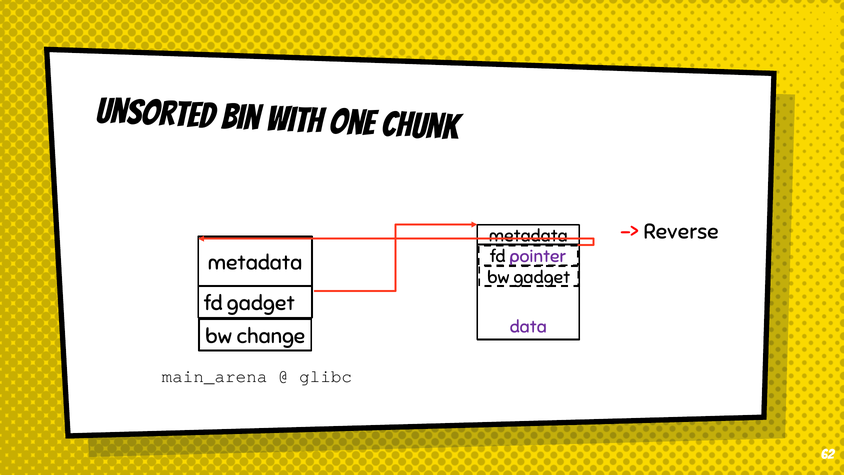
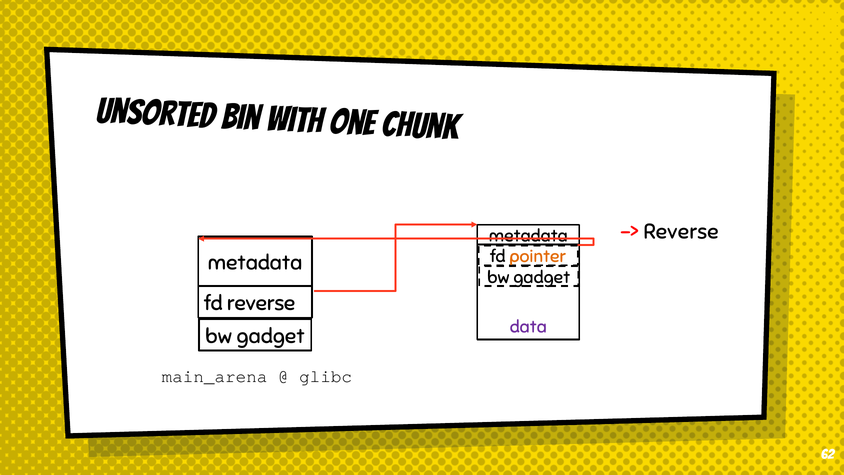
pointer colour: purple -> orange (538, 256)
fd gadget: gadget -> reverse (261, 303)
change: change -> gadget (271, 336)
